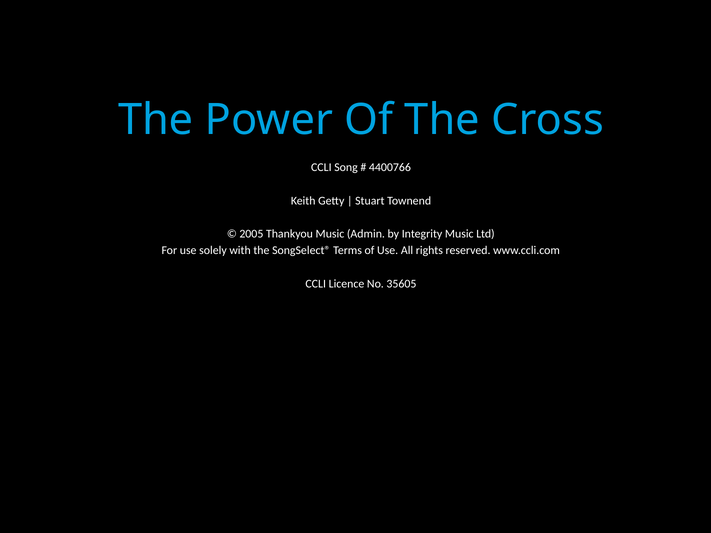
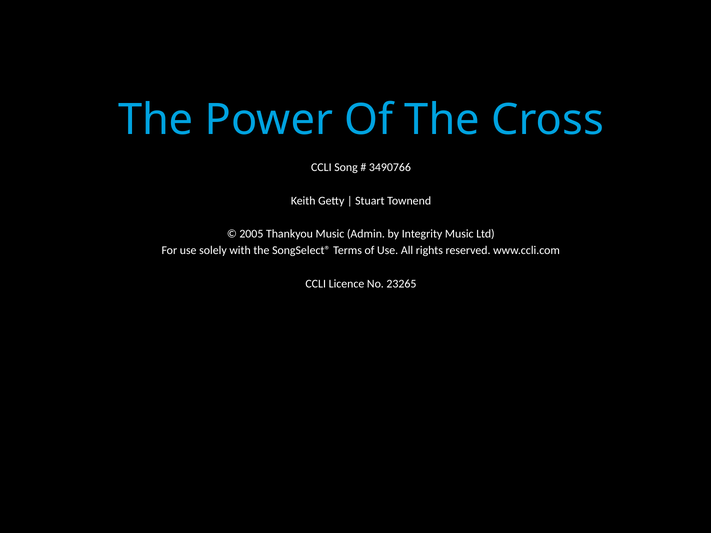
4400766: 4400766 -> 3490766 (390, 168)
35605: 35605 -> 23265 (401, 284)
